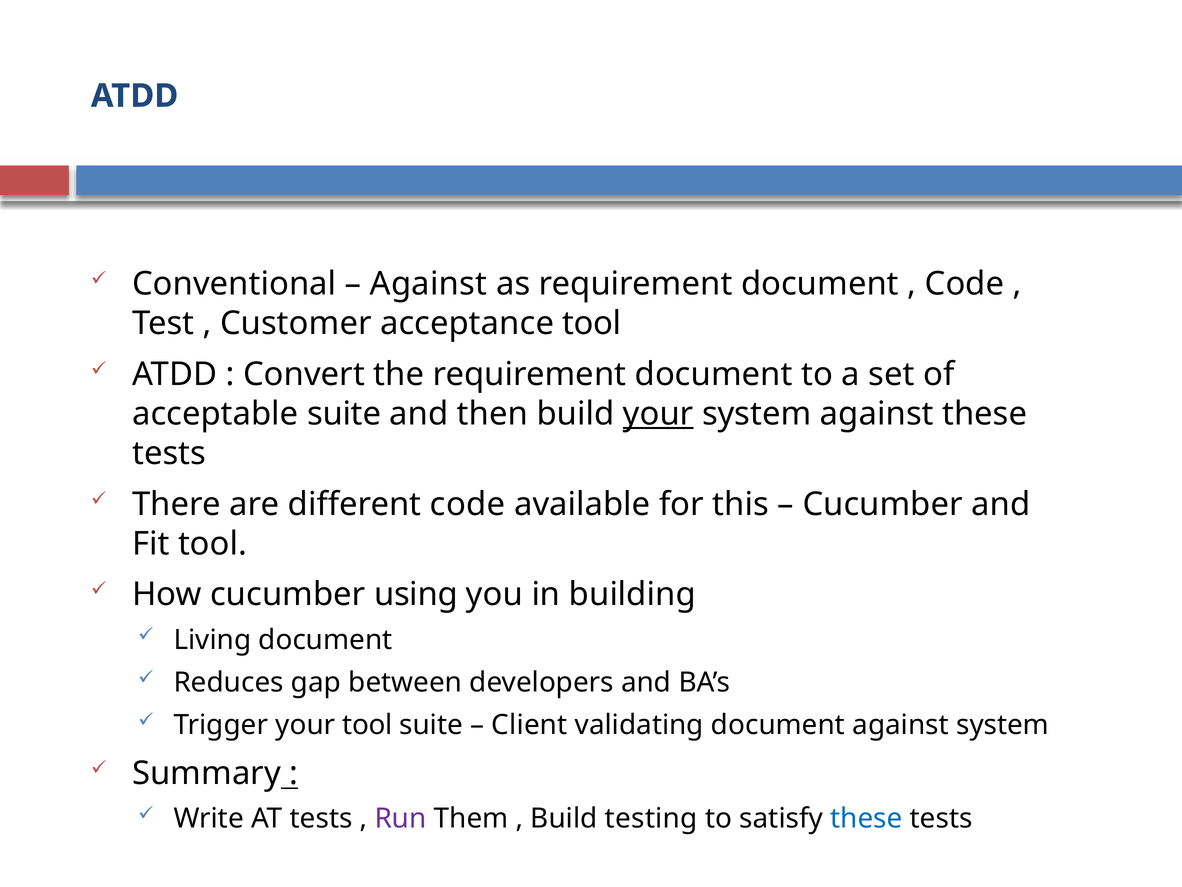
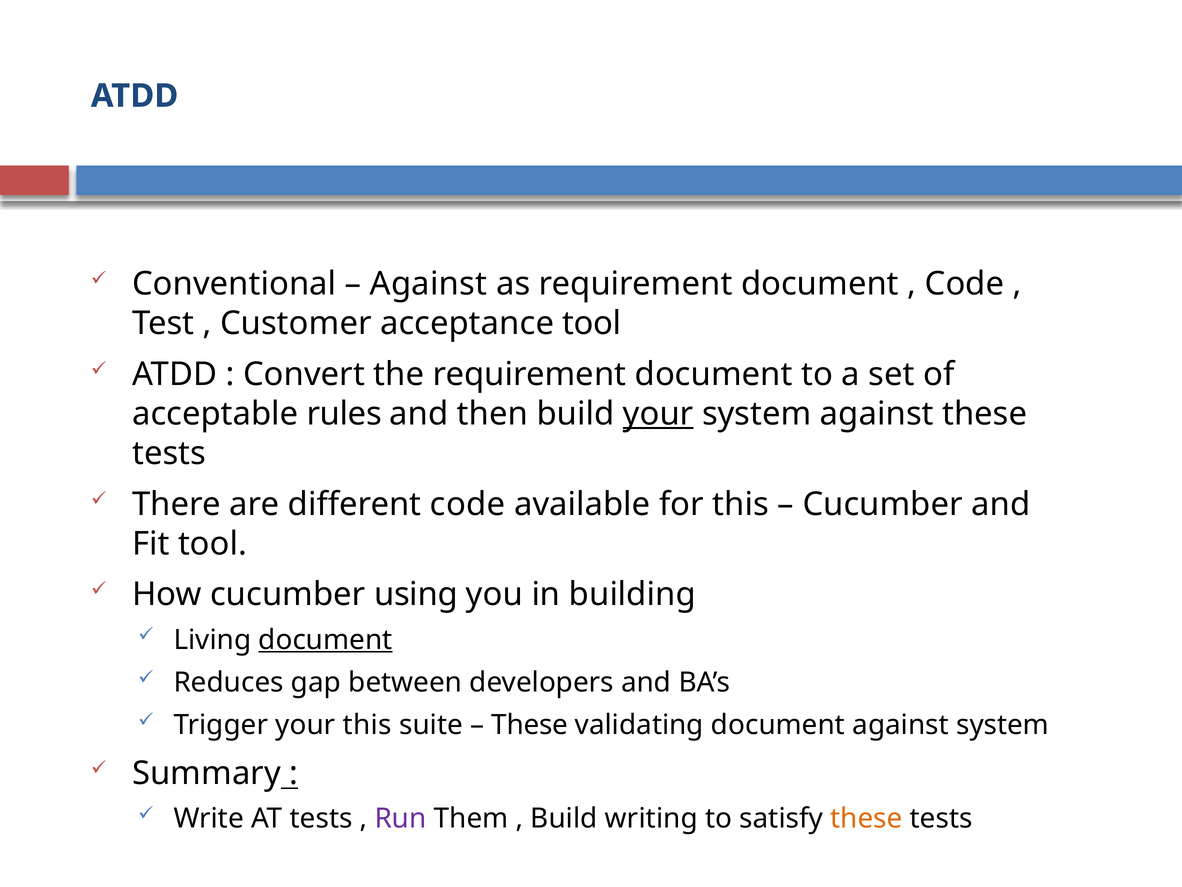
acceptable suite: suite -> rules (344, 414)
document underline: none -> present (325, 639)
your tool: tool -> this (367, 725)
Client: Client -> These (530, 725)
testing: testing -> writing (651, 818)
these colour: blue -> orange (866, 818)
